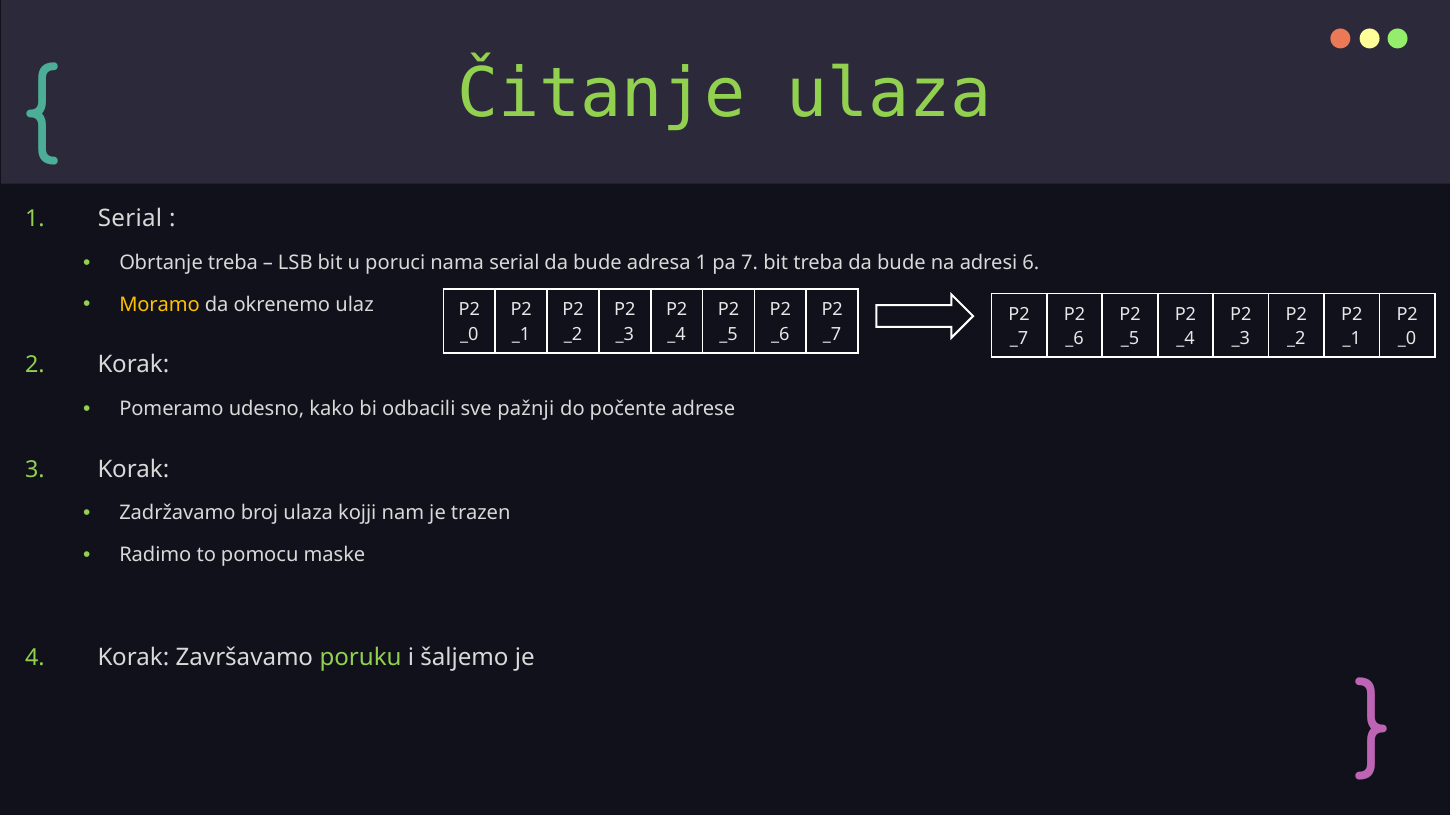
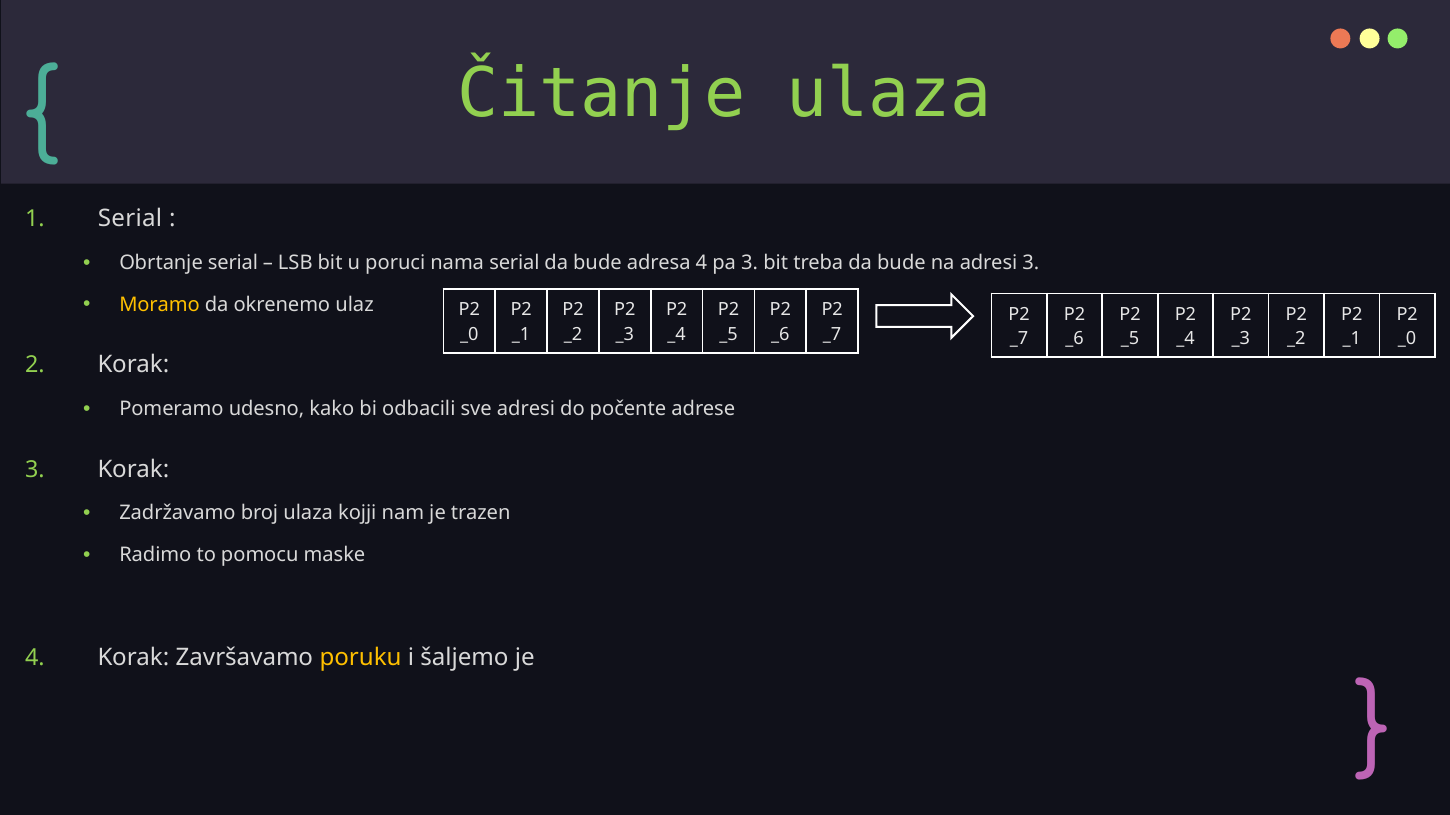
Obrtanje treba: treba -> serial (233, 263)
adresa 1: 1 -> 4 (701, 263)
pa 7: 7 -> 3 (750, 263)
adresi 6: 6 -> 3 (1031, 263)
sve pažnji: pažnji -> adresi (526, 409)
poruku colour: light green -> yellow (361, 658)
